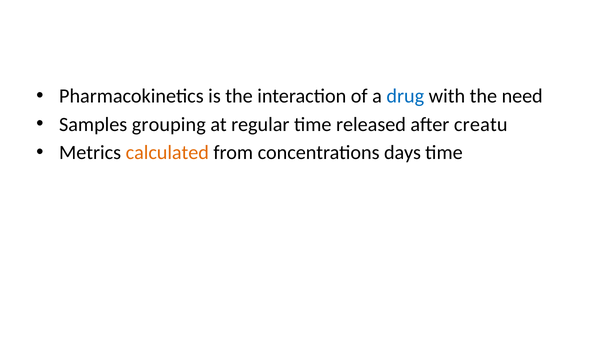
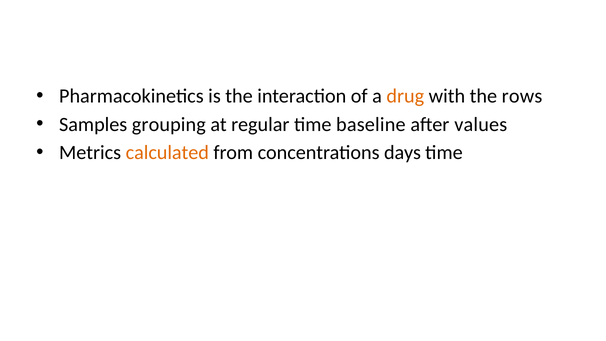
drug colour: blue -> orange (405, 96)
need: need -> rows (522, 96)
released: released -> baseline (371, 124)
creatu: creatu -> values (481, 124)
